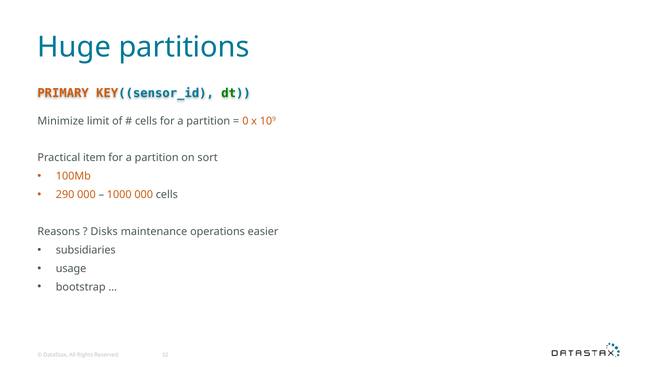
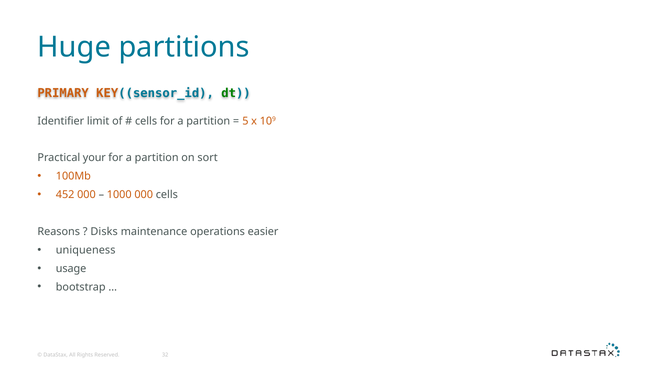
Minimize: Minimize -> Identifier (61, 121)
0: 0 -> 5 (245, 121)
item: item -> your (94, 158)
290: 290 -> 452 (65, 195)
subsidiaries: subsidiaries -> uniqueness (86, 250)
